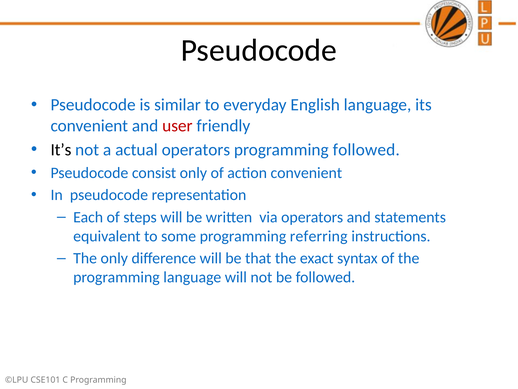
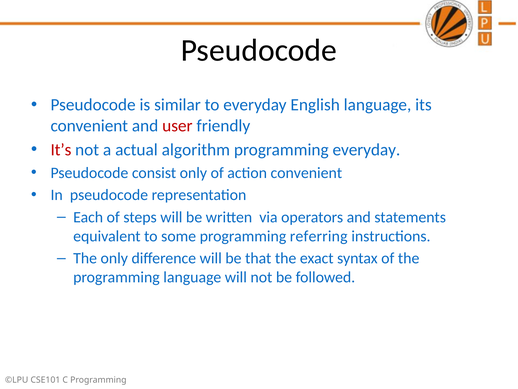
It’s colour: black -> red (61, 150)
actual operators: operators -> algorithm (196, 150)
programming followed: followed -> everyday (366, 150)
